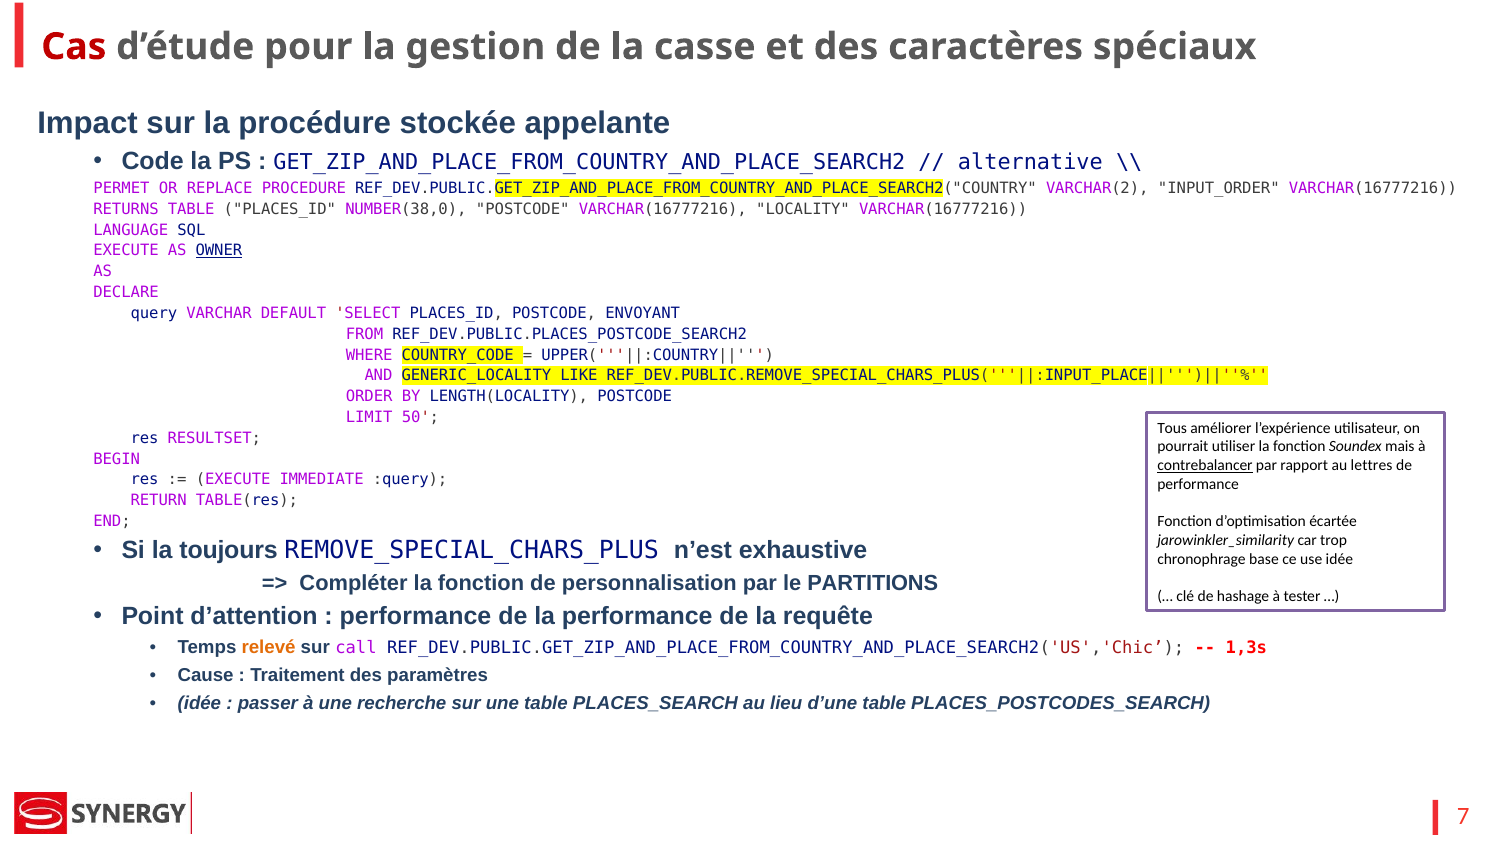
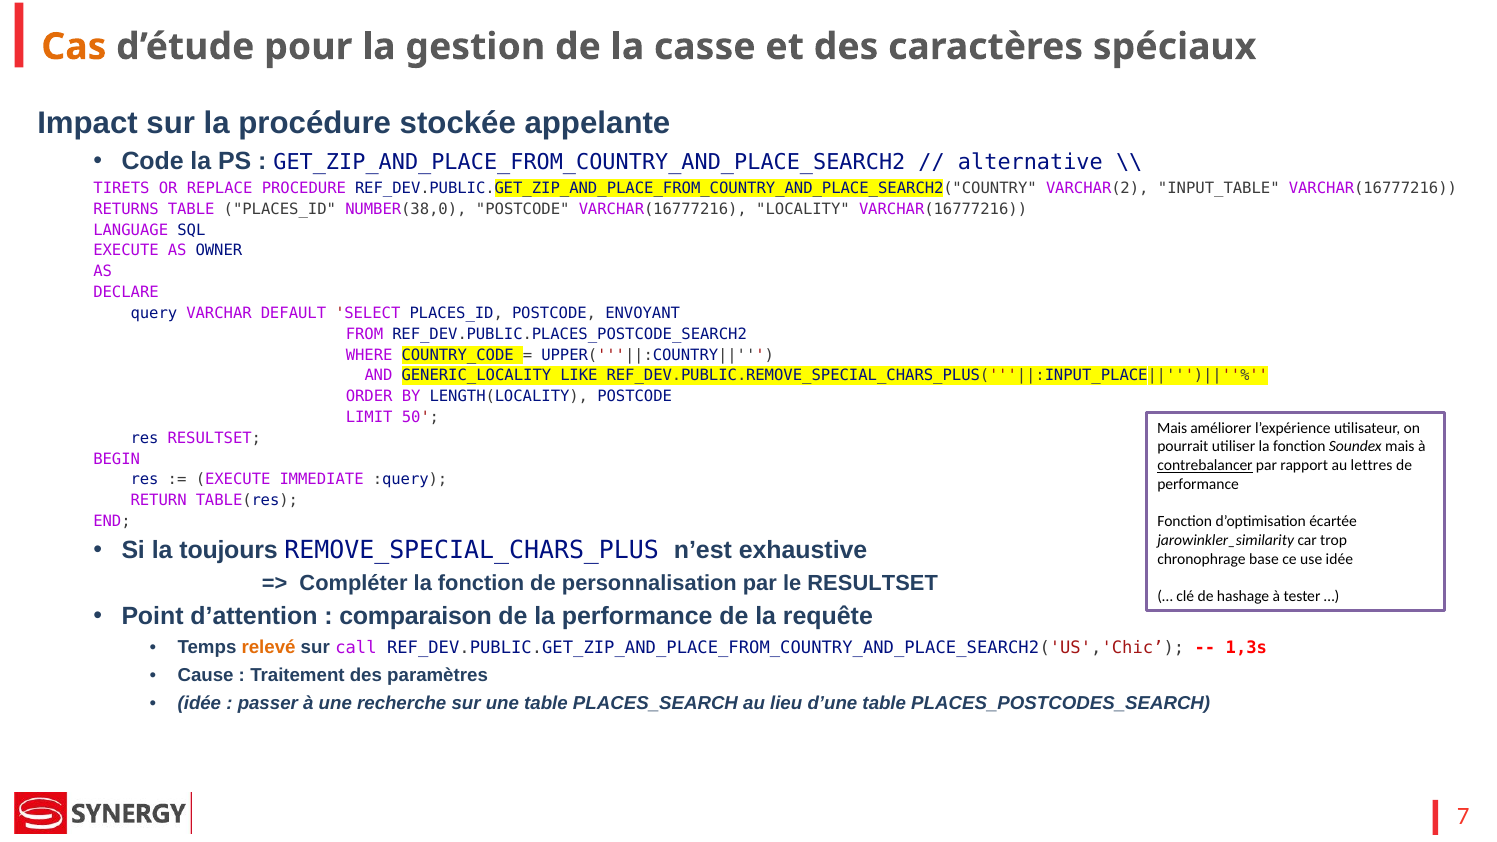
Cas colour: red -> orange (74, 47)
PERMET: PERMET -> TIRETS (121, 188)
INPUT_ORDER: INPUT_ORDER -> INPUT_TABLE (1219, 188)
OWNER underline: present -> none (219, 251)
Tous: Tous -> Mais (1172, 428)
le PARTITIONS: PARTITIONS -> RESULTSET (873, 583)
performance: performance -> comparaison (416, 616)
